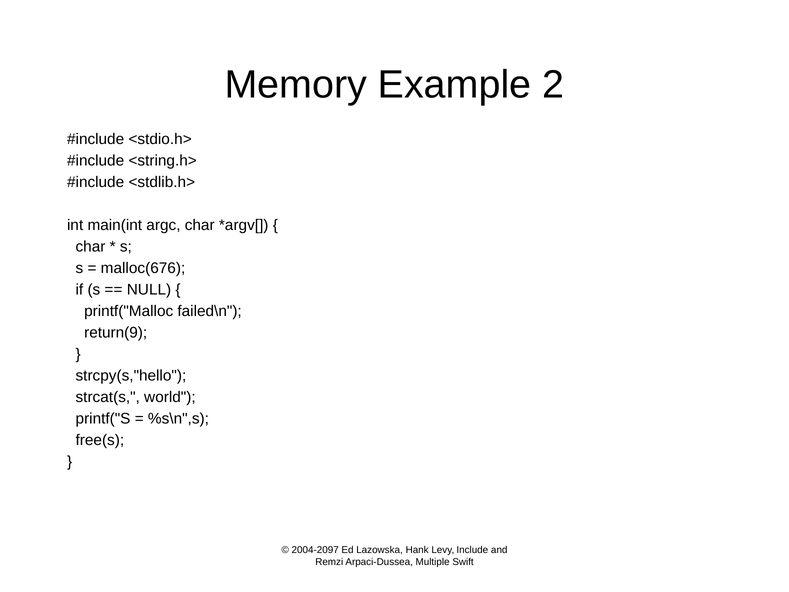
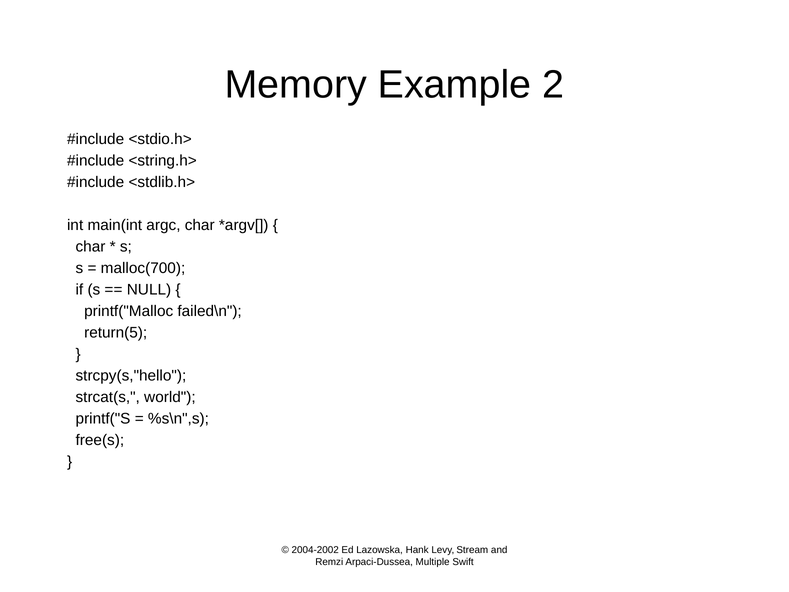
malloc(676: malloc(676 -> malloc(700 (143, 268)
return(9: return(9 -> return(5 (116, 333)
2004-2097: 2004-2097 -> 2004-2002 (315, 550)
Include: Include -> Stream (472, 550)
